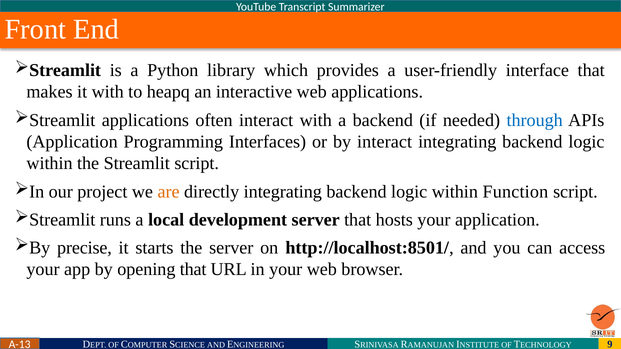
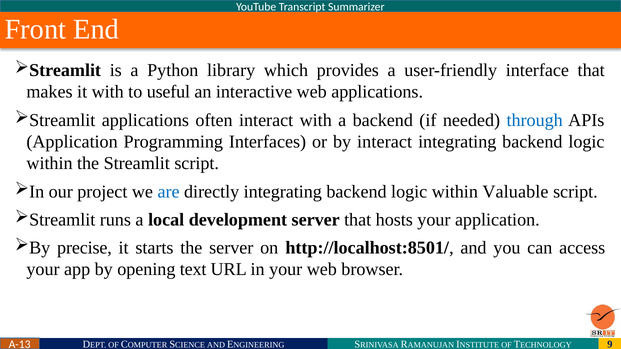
heapq: heapq -> useful (168, 92)
are colour: orange -> blue (169, 192)
Function: Function -> Valuable (515, 192)
opening that: that -> text (193, 270)
